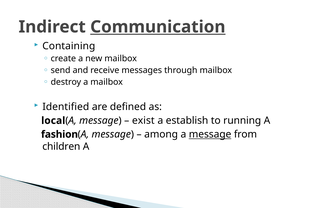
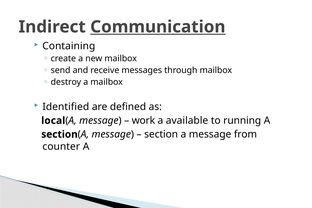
exist: exist -> work (143, 121)
establish: establish -> available (187, 121)
fashion: fashion -> section (59, 134)
among: among -> section (161, 134)
message underline: present -> none (210, 134)
children: children -> counter (61, 146)
